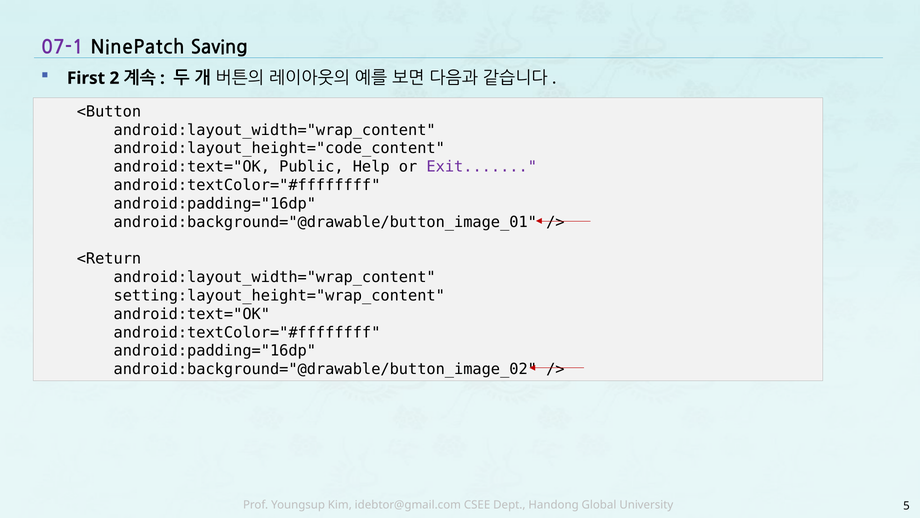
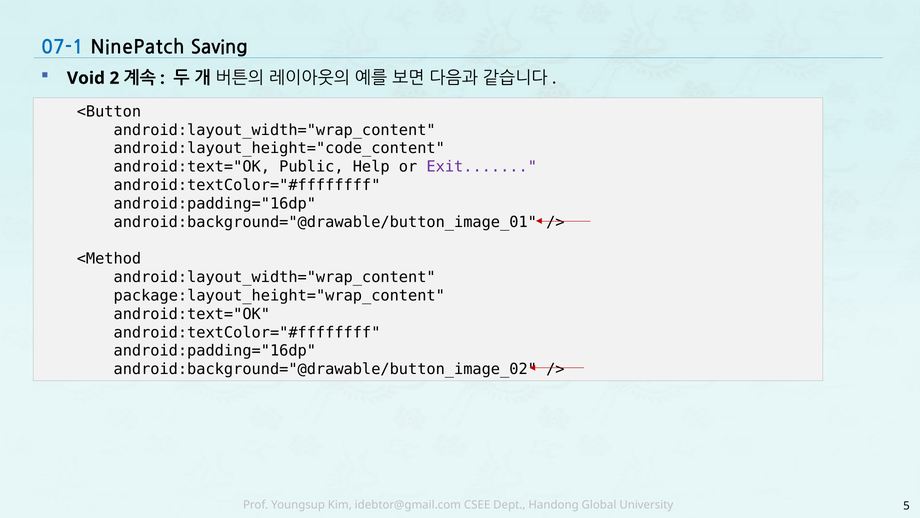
07-1 colour: purple -> blue (63, 47)
First: First -> Void (86, 78)
<Return: <Return -> <Method (109, 259)
setting:layout_height="wrap_content: setting:layout_height="wrap_content -> package:layout_height="wrap_content (279, 295)
